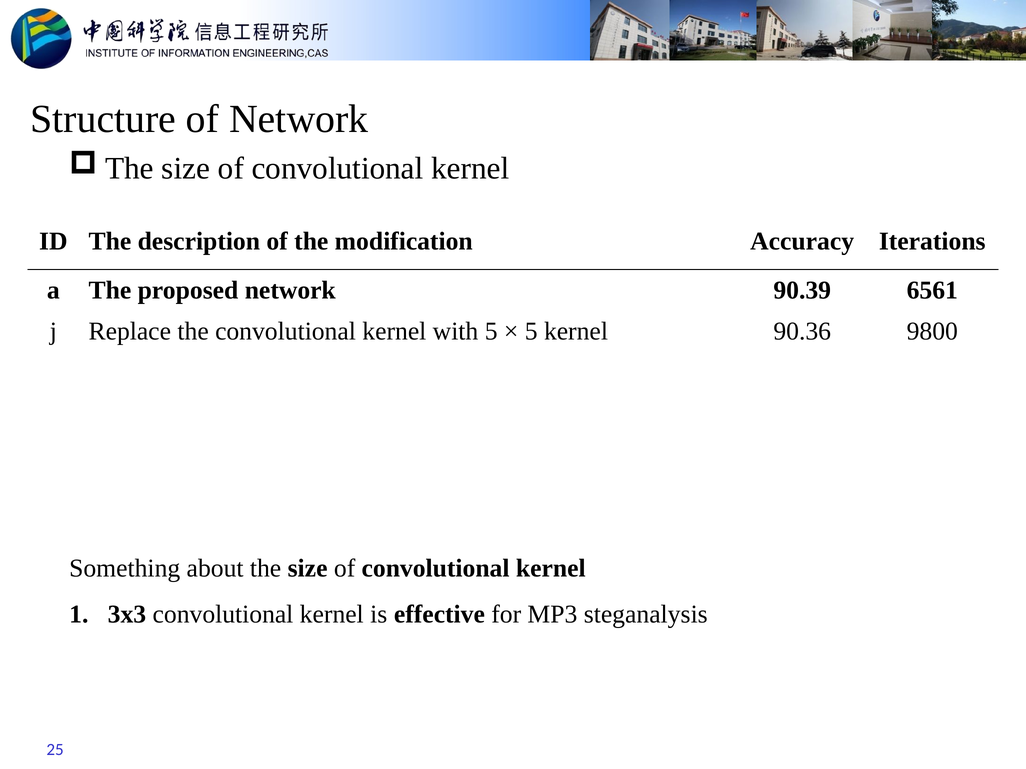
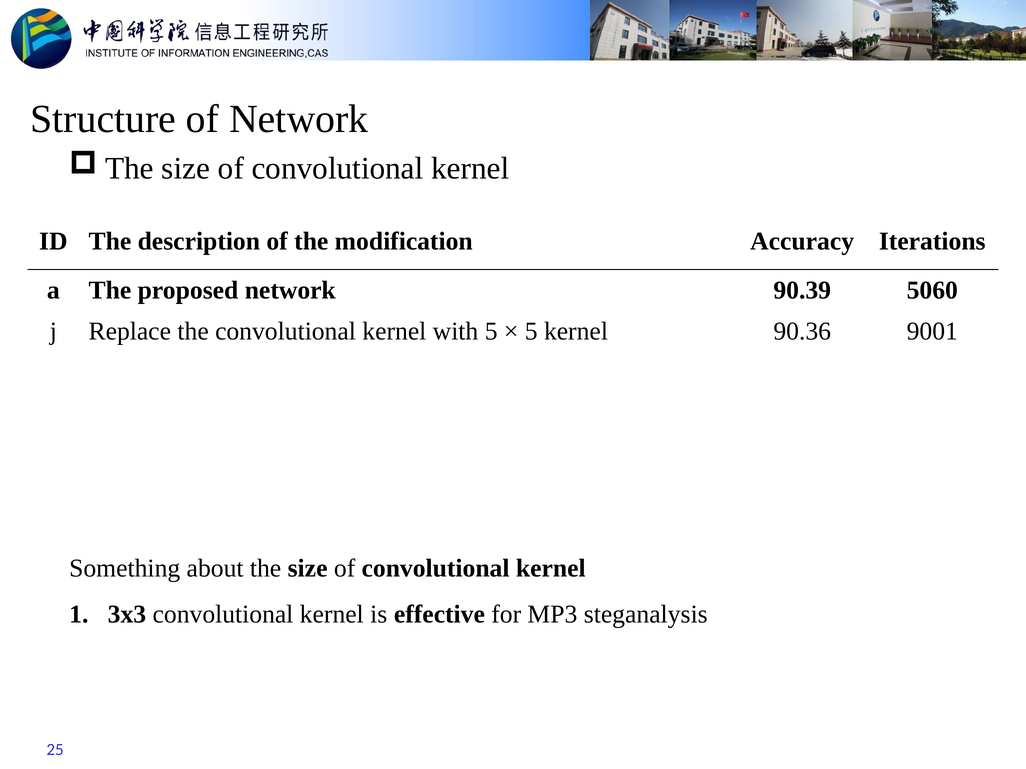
6561: 6561 -> 5060 (932, 290)
9800: 9800 -> 9001 (932, 331)
